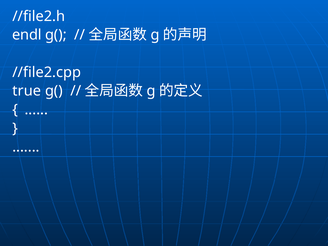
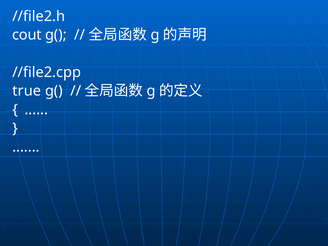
endl: endl -> cout (27, 35)
